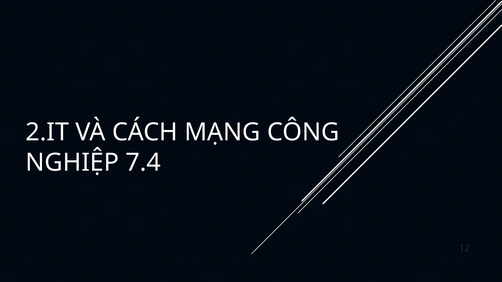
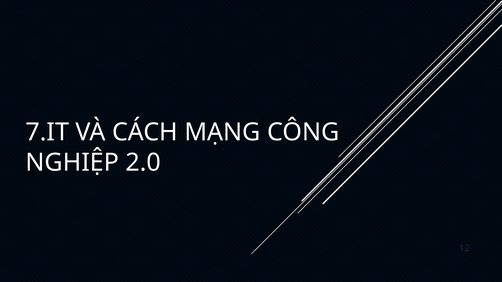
2.IT: 2.IT -> 7.IT (47, 133)
7.4: 7.4 -> 2.0 (143, 163)
